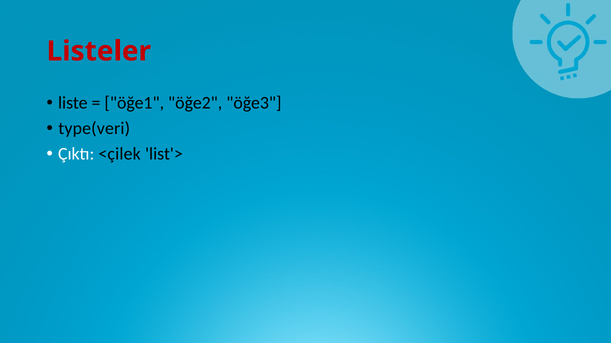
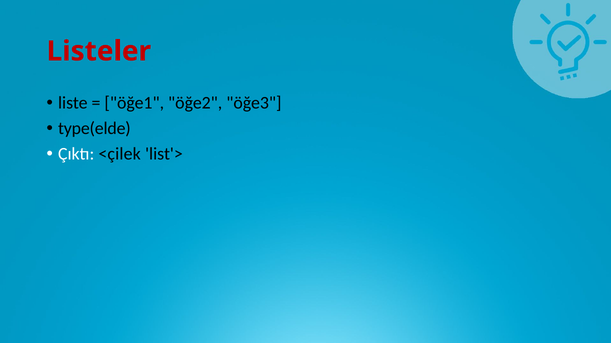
type(veri: type(veri -> type(elde (94, 129)
